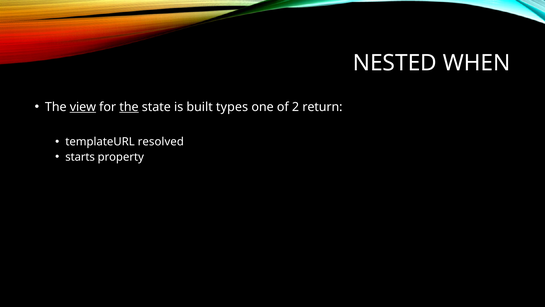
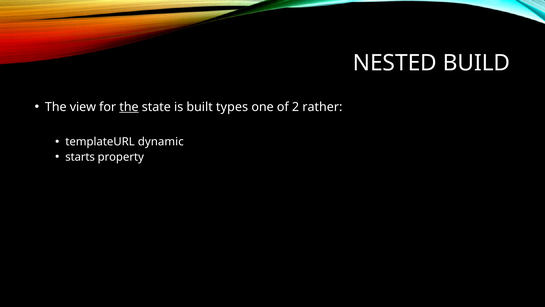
WHEN: WHEN -> BUILD (476, 63)
view underline: present -> none (83, 107)
return: return -> rather (322, 107)
resolved: resolved -> dynamic (161, 142)
